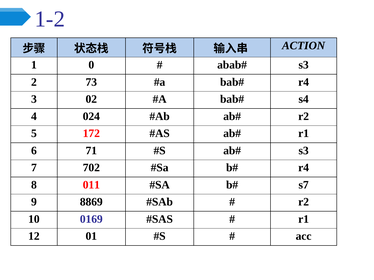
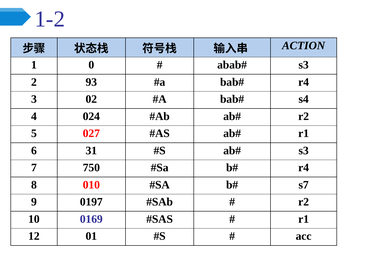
73: 73 -> 93 (91, 82)
172: 172 -> 027 (91, 134)
71: 71 -> 31 (91, 151)
702: 702 -> 750 (91, 168)
011: 011 -> 010 (91, 185)
8869: 8869 -> 0197 (91, 202)
